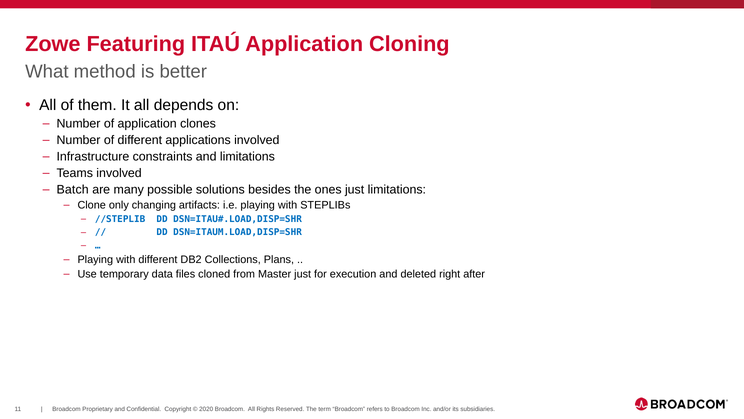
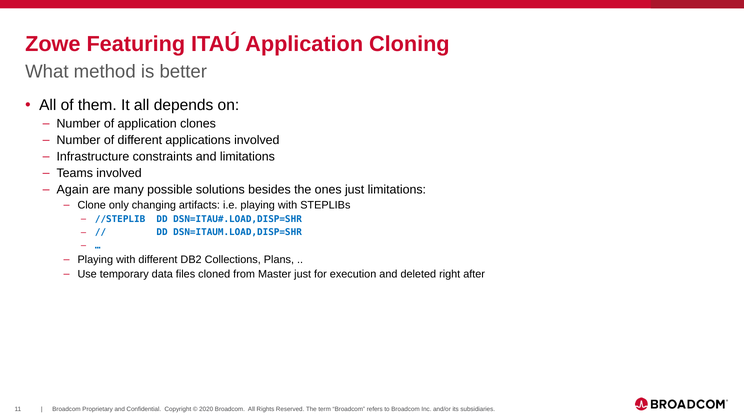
Batch: Batch -> Again (73, 189)
